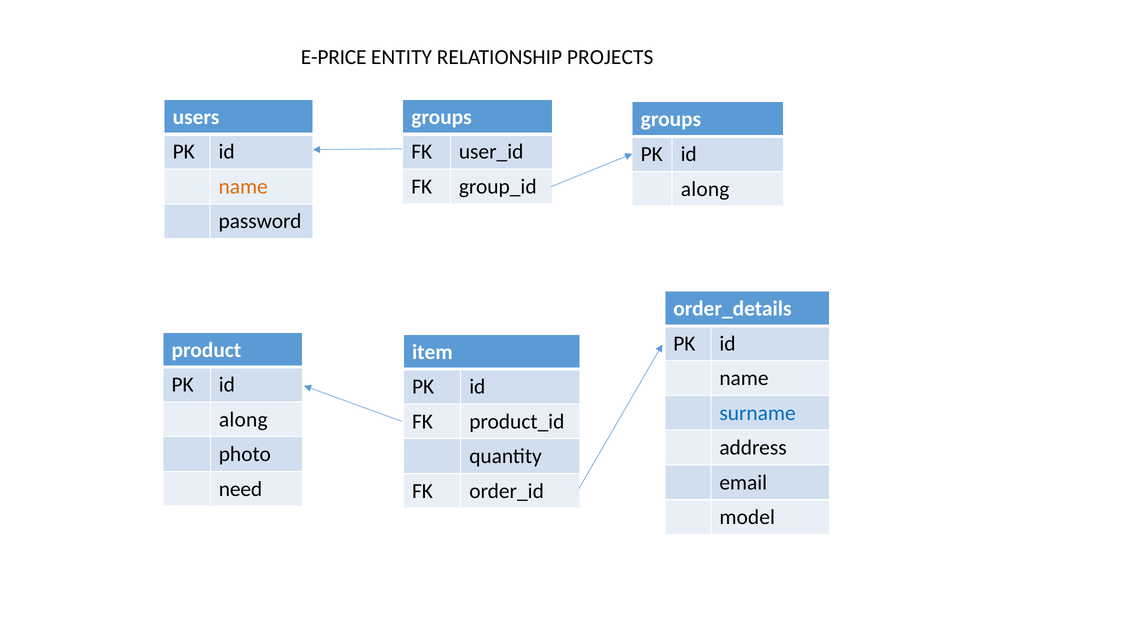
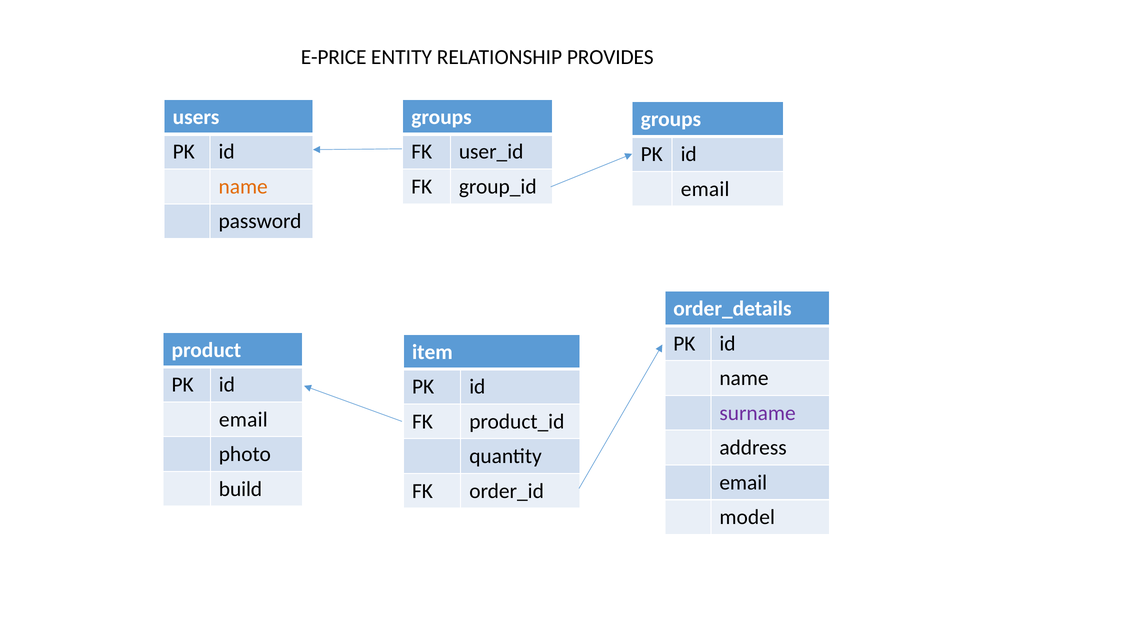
PROJECTS: PROJECTS -> PROVIDES (610, 57)
along: along -> email (705, 189)
surname colour: blue -> purple (758, 413)
along: along -> email (243, 420)
need: need -> build (240, 489)
